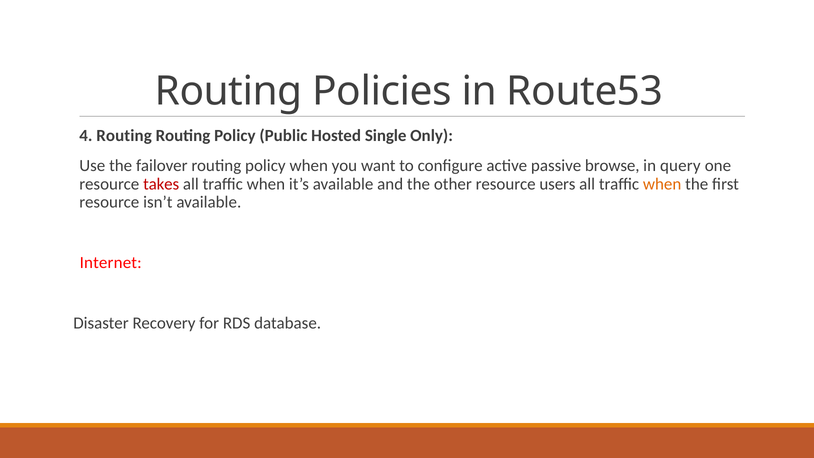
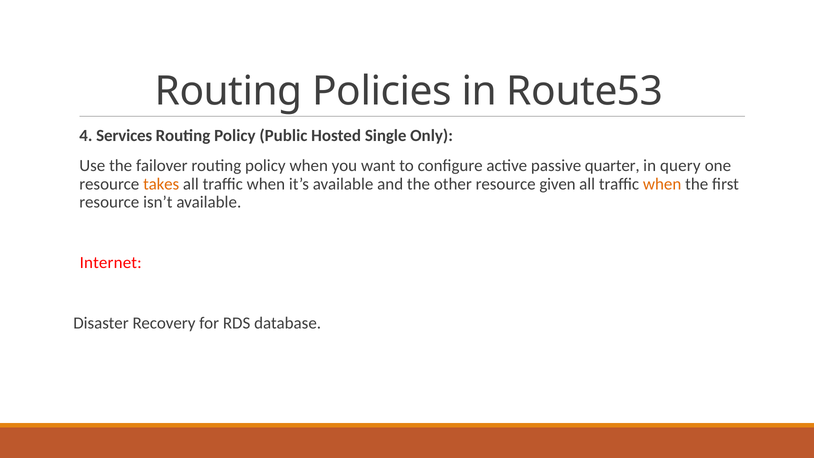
4 Routing: Routing -> Services (124, 135)
browse: browse -> quarter (612, 166)
takes colour: red -> orange (161, 184)
users: users -> given (557, 184)
